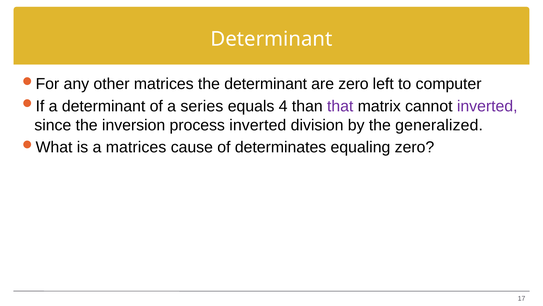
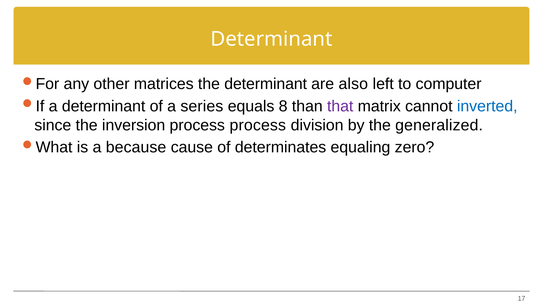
are zero: zero -> also (353, 84)
4: 4 -> 8 (283, 106)
inverted colour: purple -> blue (487, 106)
process inverted: inverted -> process (258, 125)
a matrices: matrices -> because (136, 147)
